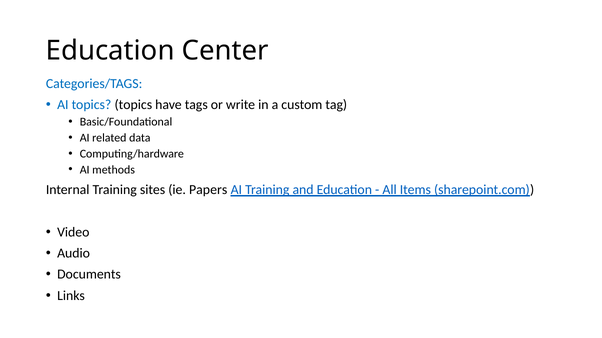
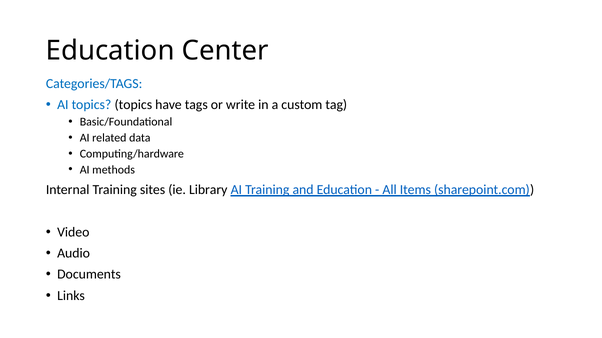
Papers: Papers -> Library (208, 190)
